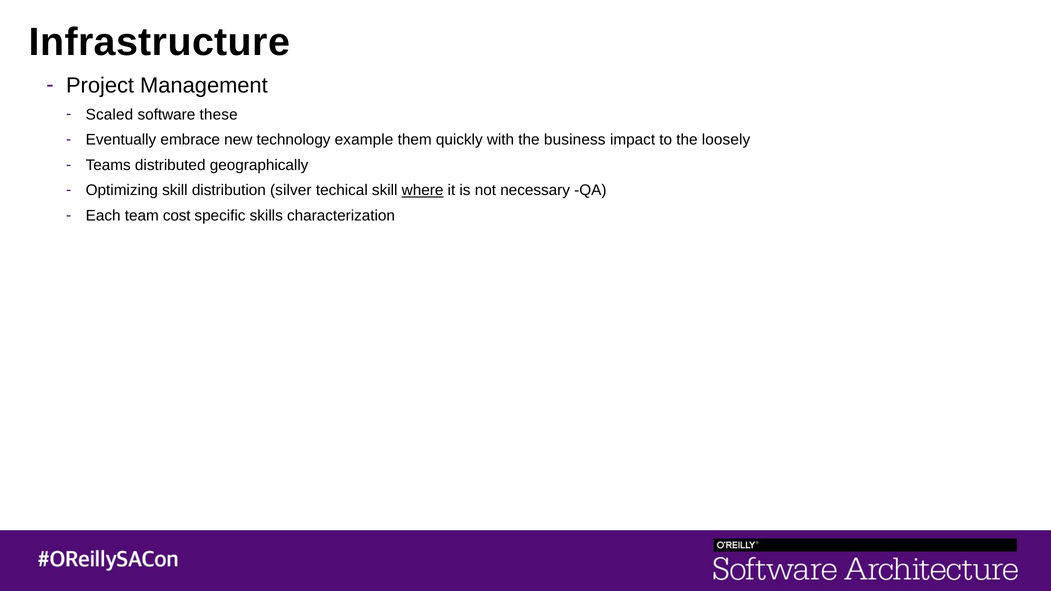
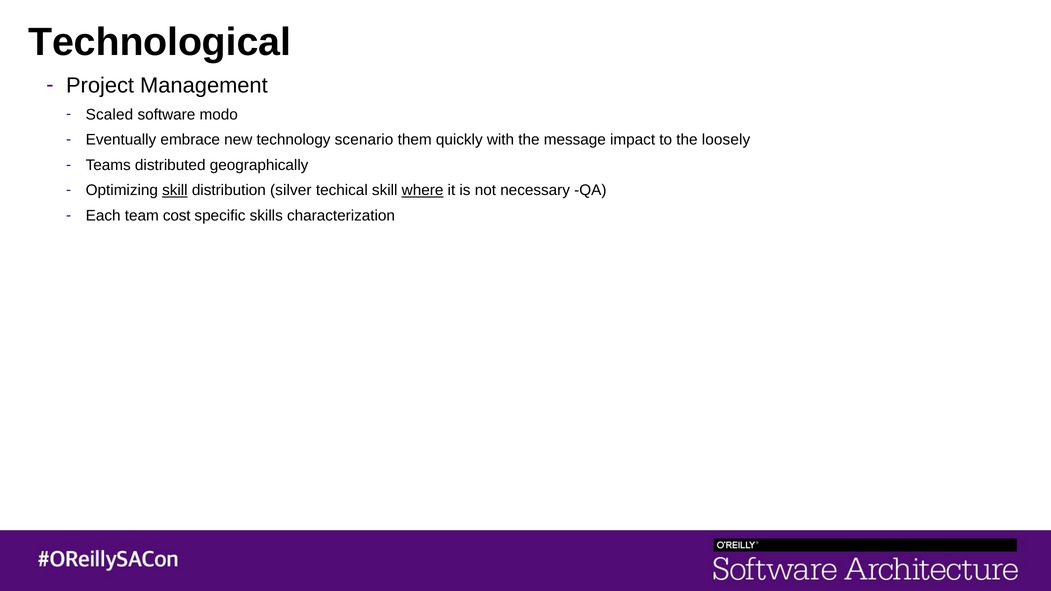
Infrastructure: Infrastructure -> Technological (160, 42)
these: these -> modo (219, 114)
example: example -> scenario (364, 140)
business: business -> message (575, 140)
skill underline: none -> present (175, 190)
